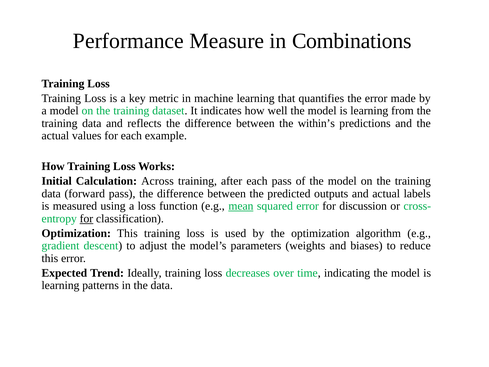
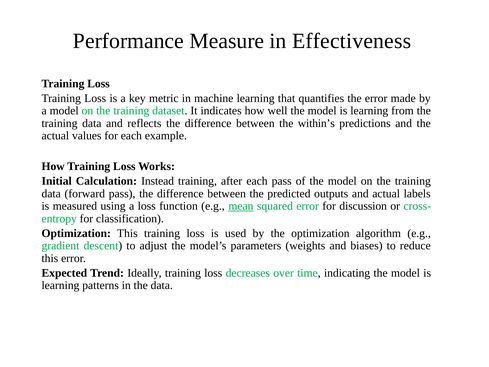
Combinations: Combinations -> Effectiveness (352, 41)
Across: Across -> Instead (158, 181)
for underline: present -> none (86, 218)
